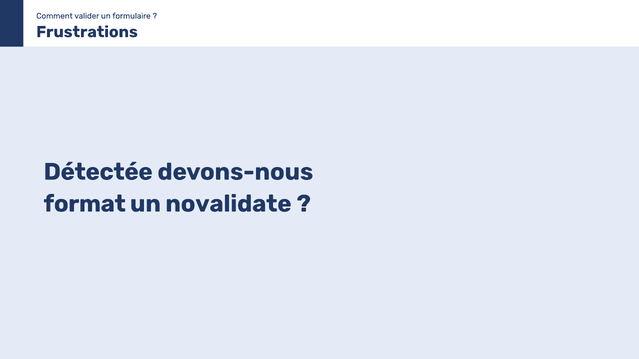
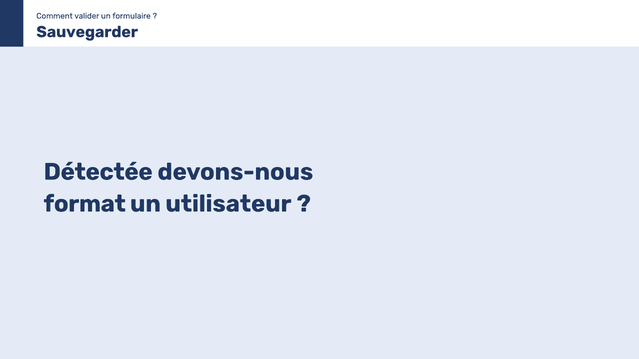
Frustrations: Frustrations -> Sauvegarder (87, 32)
novalidate: novalidate -> utilisateur (228, 204)
